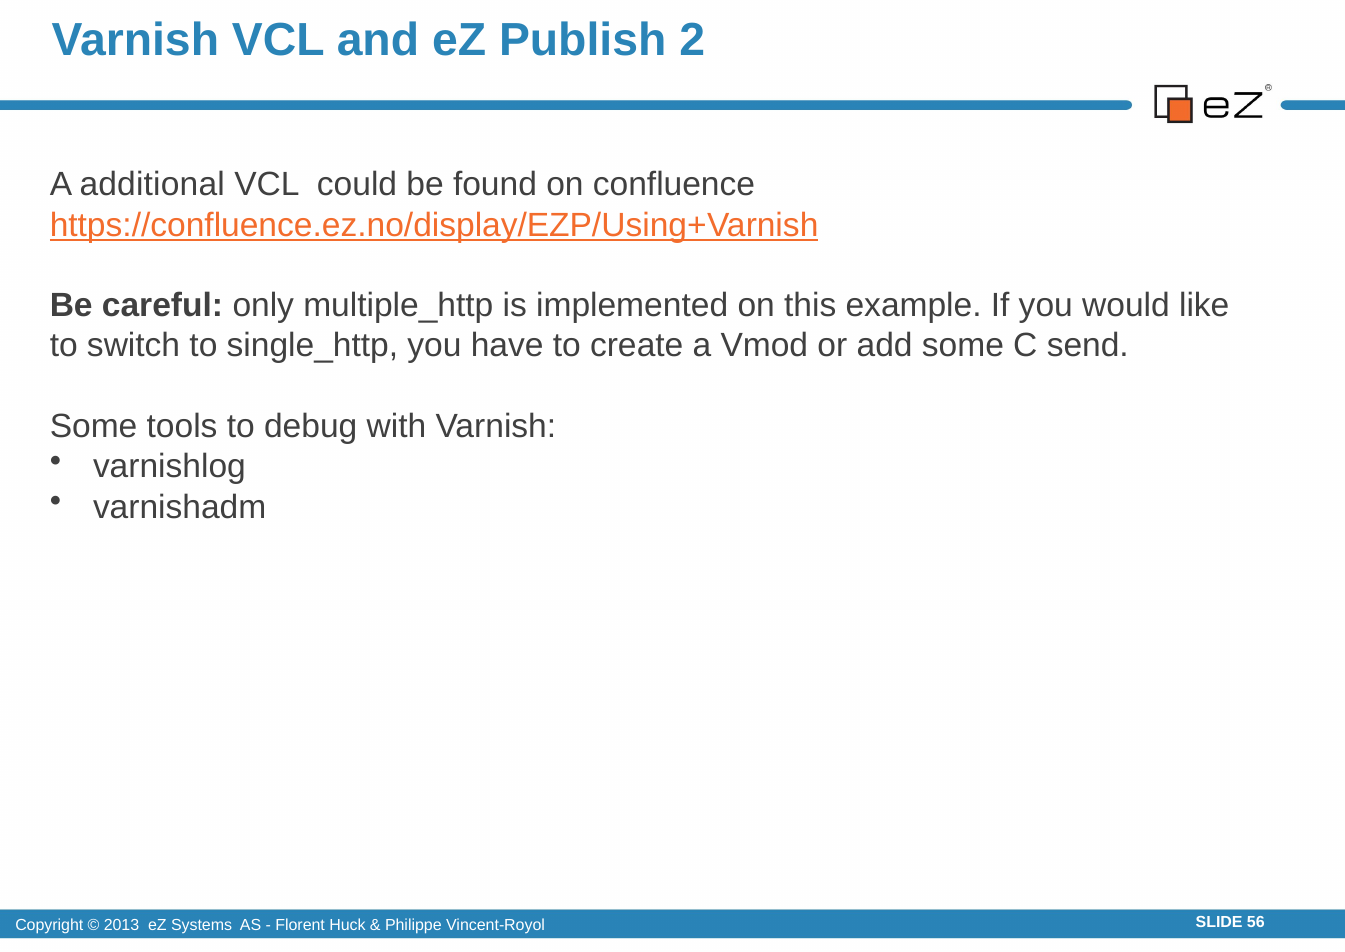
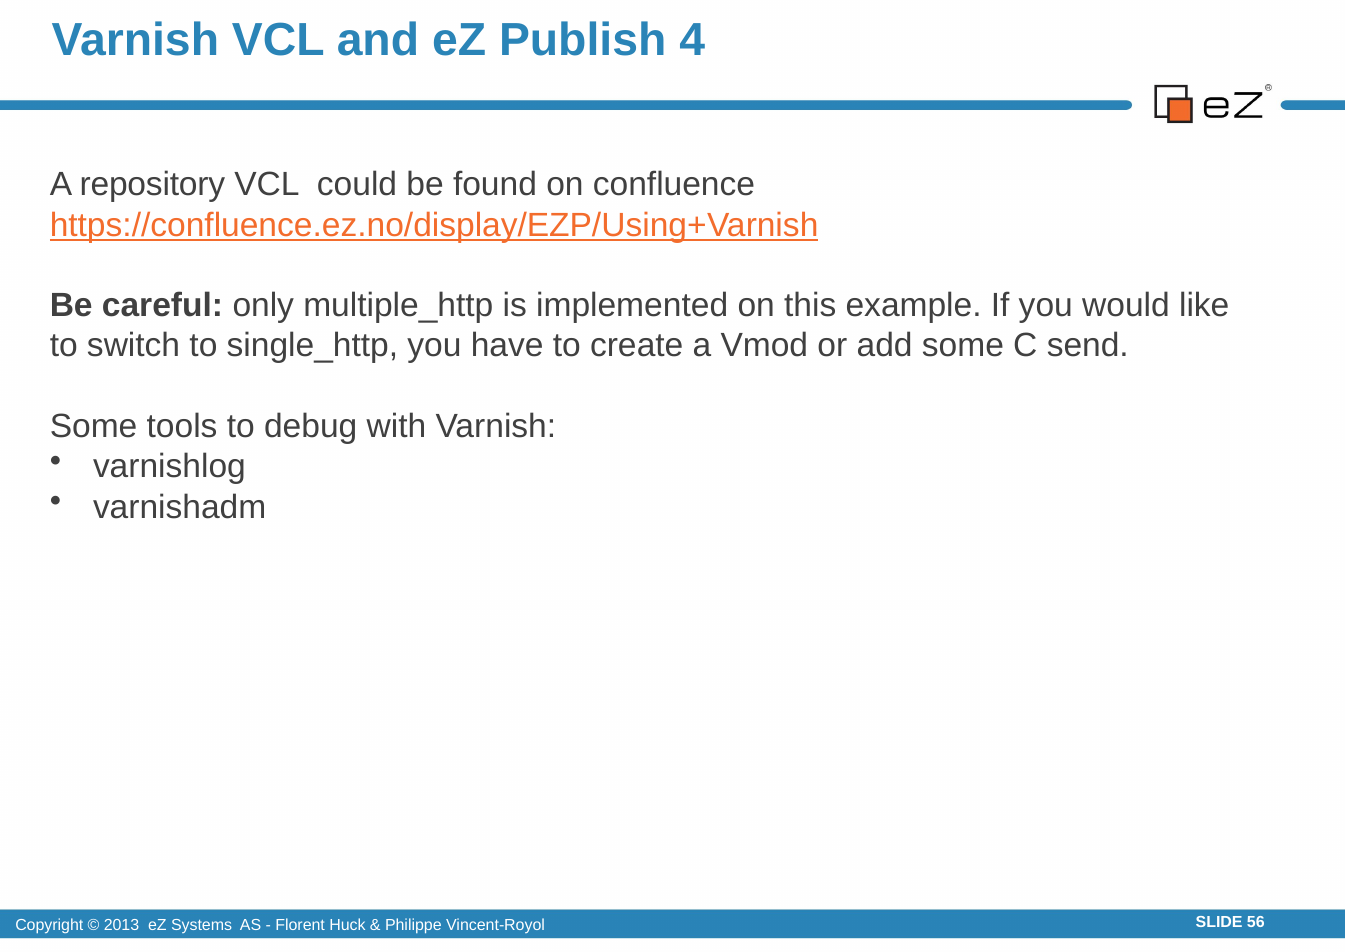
2: 2 -> 4 (692, 40)
additional: additional -> repository (152, 185)
